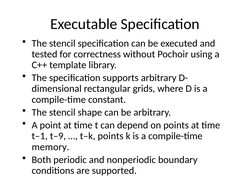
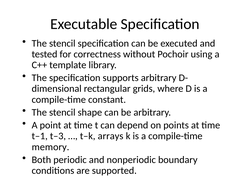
t–9: t–9 -> t–3 (58, 136)
t–k points: points -> arrays (111, 136)
